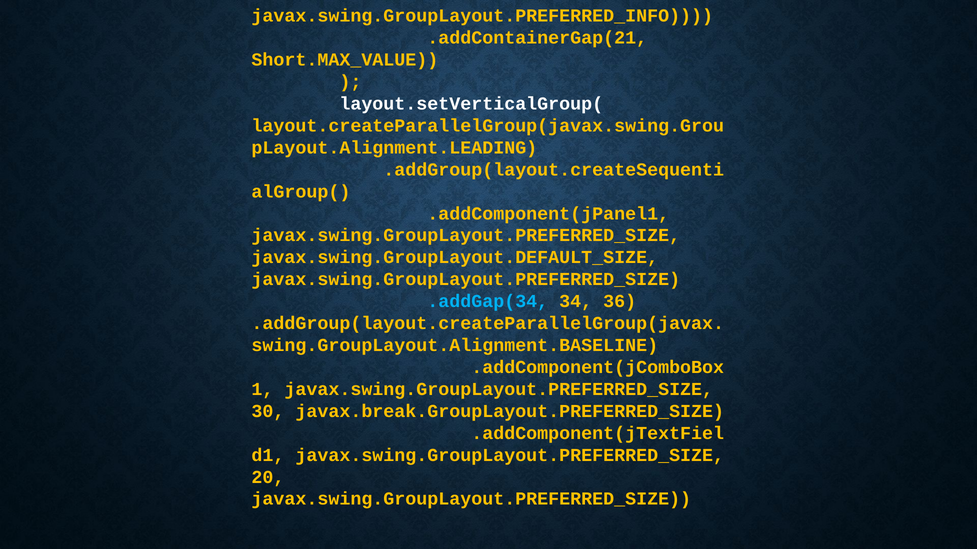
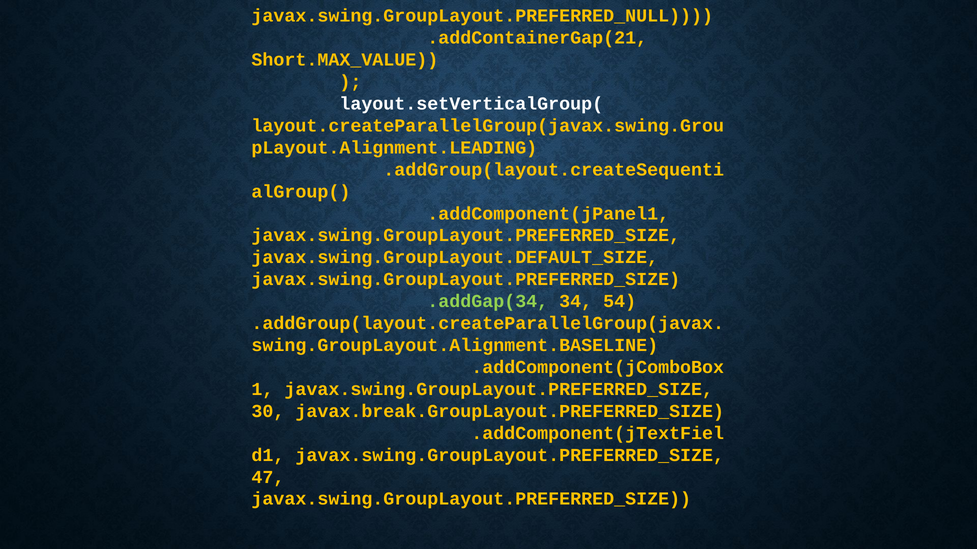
javax.swing.GroupLayout.PREFERRED_INFO: javax.swing.GroupLayout.PREFERRED_INFO -> javax.swing.GroupLayout.PREFERRED_NULL (482, 16)
.addGap(34 colour: light blue -> light green (488, 302)
36: 36 -> 54 (620, 302)
20: 20 -> 47 (268, 477)
